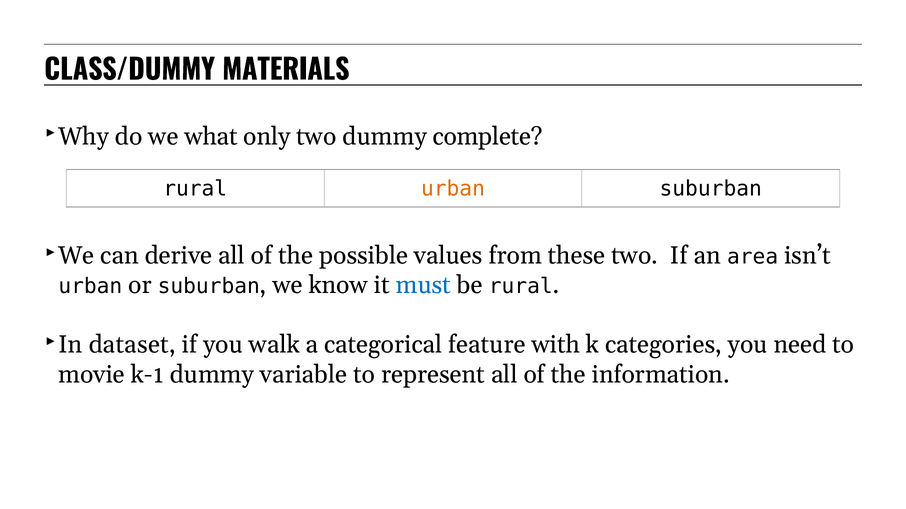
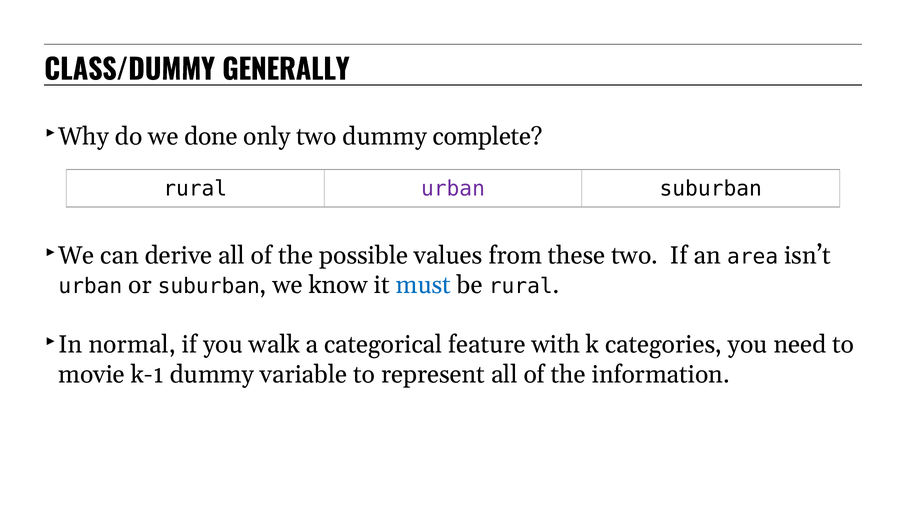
MATERIALS: MATERIALS -> GENERALLY (286, 70)
what: what -> done (211, 136)
urban colour: orange -> purple (453, 188)
dataset: dataset -> normal (132, 345)
